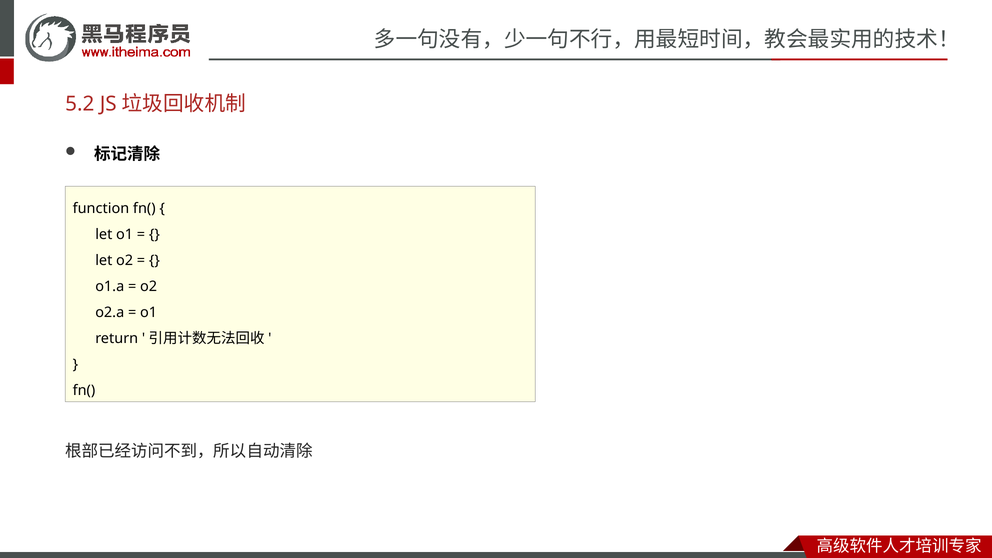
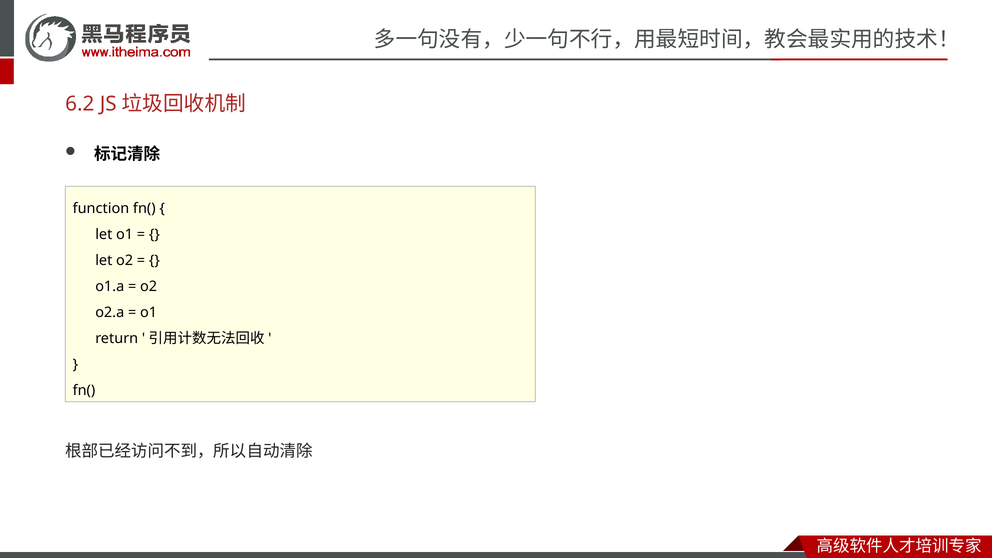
5.2: 5.2 -> 6.2 (80, 104)
